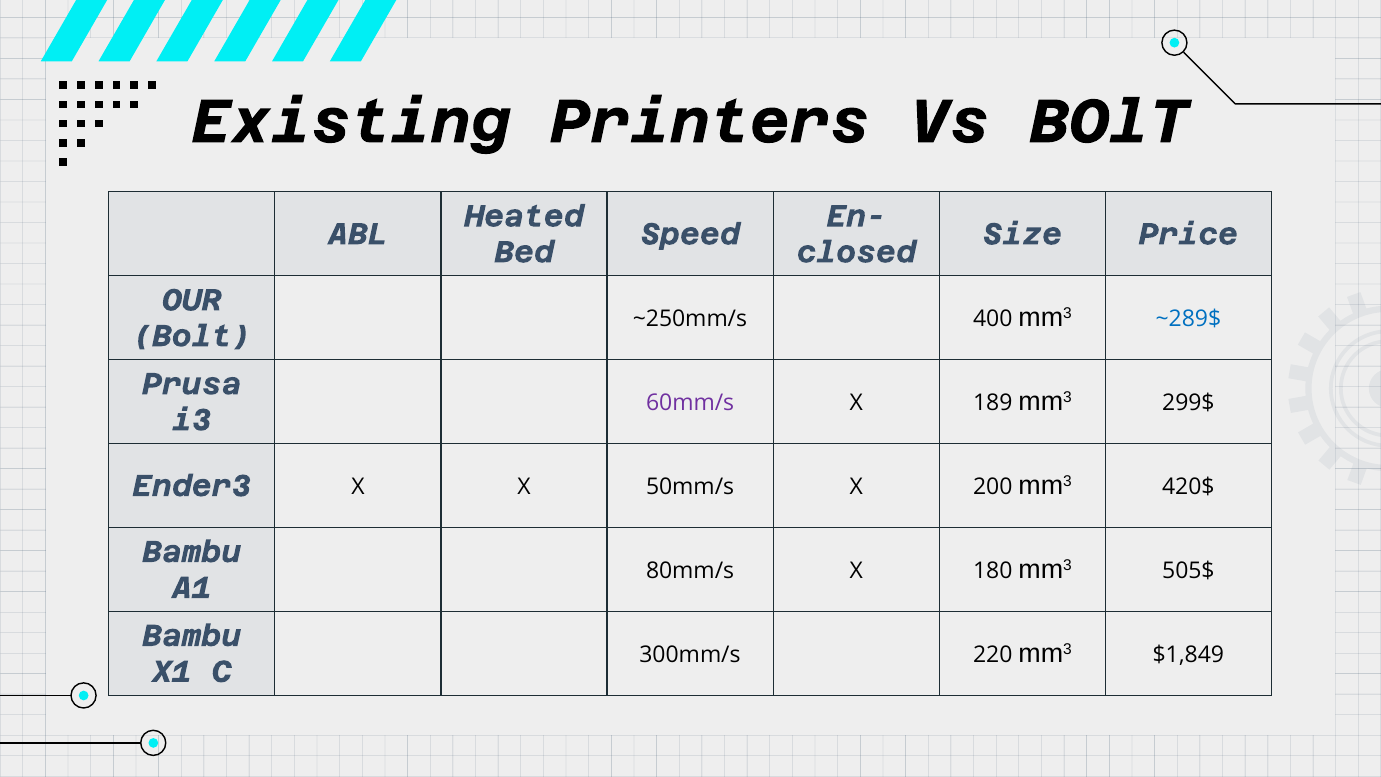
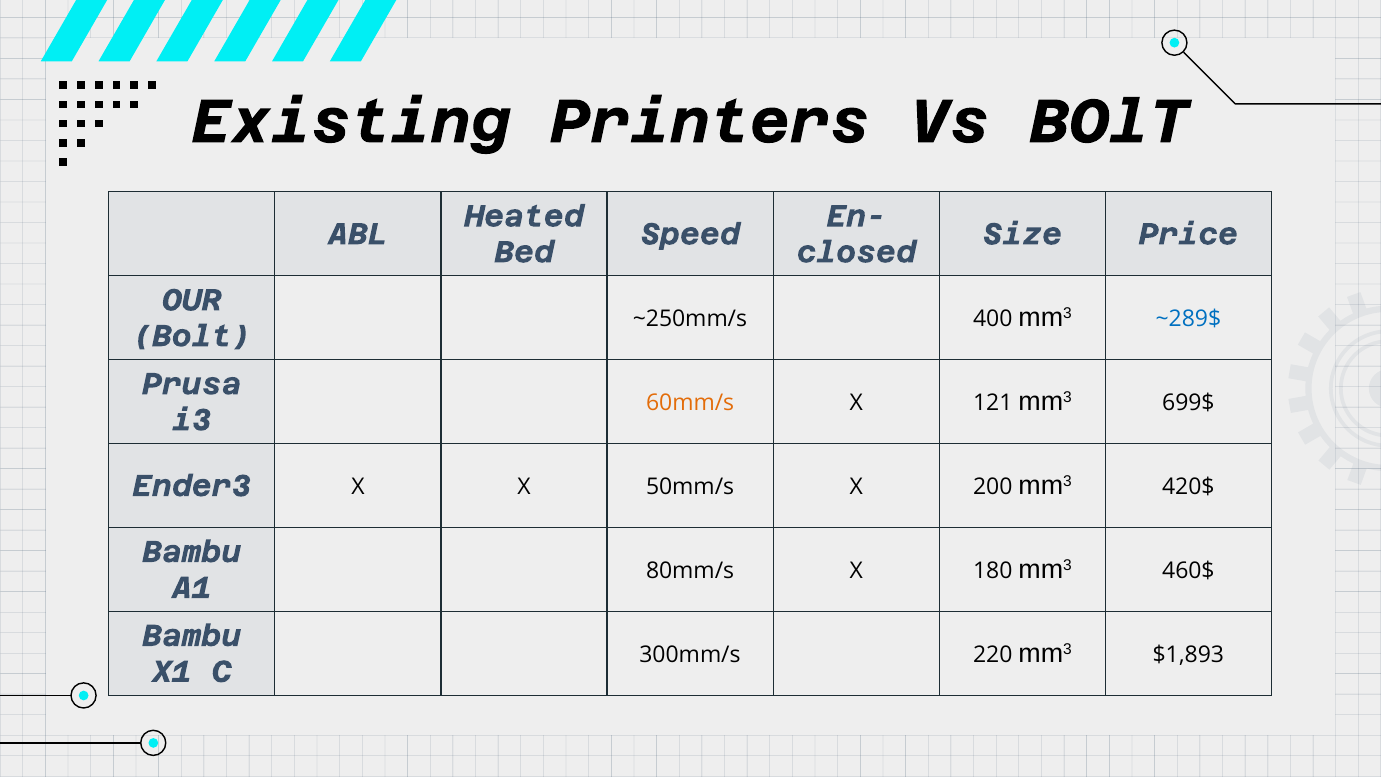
60mm/s colour: purple -> orange (690, 403)
189: 189 -> 121 (993, 403)
299$: 299$ -> 699$ (1188, 403)
505$: 505$ -> 460$ (1188, 571)
$1,849: $1,849 -> $1,893 (1188, 654)
